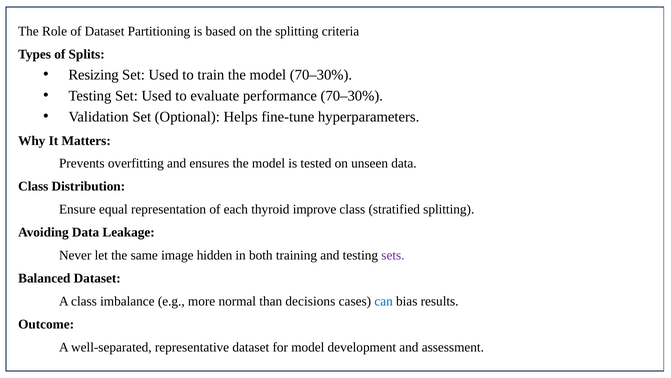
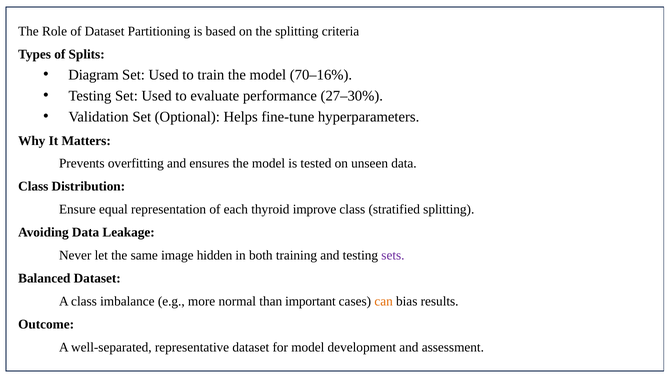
Resizing: Resizing -> Diagram (94, 75)
model 70–30%: 70–30% -> 70–16% (321, 75)
performance 70–30%: 70–30% -> 27–30% (352, 96)
decisions: decisions -> important (310, 301)
can colour: blue -> orange (384, 301)
